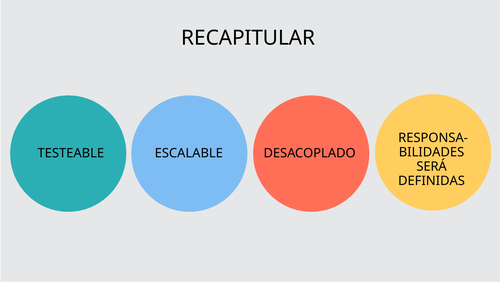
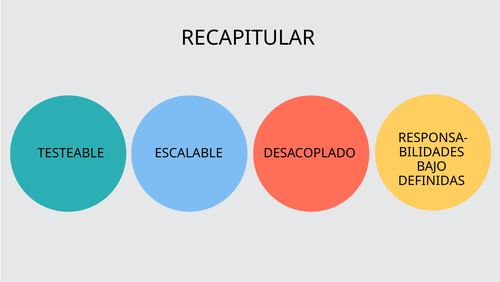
SERÁ: SERÁ -> BAJO (432, 166)
